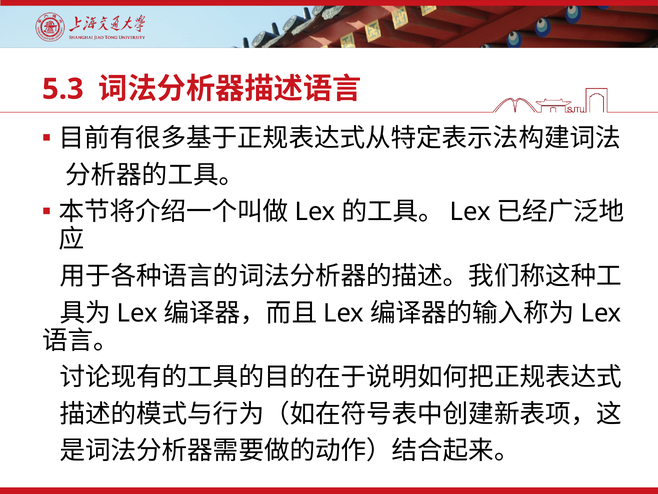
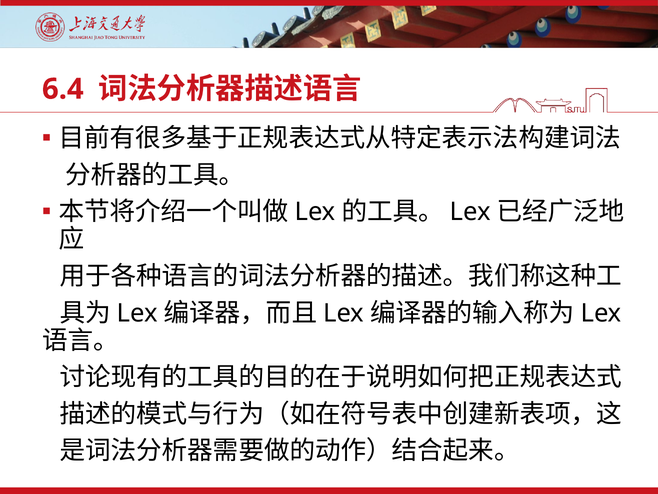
5.3: 5.3 -> 6.4 (63, 89)
